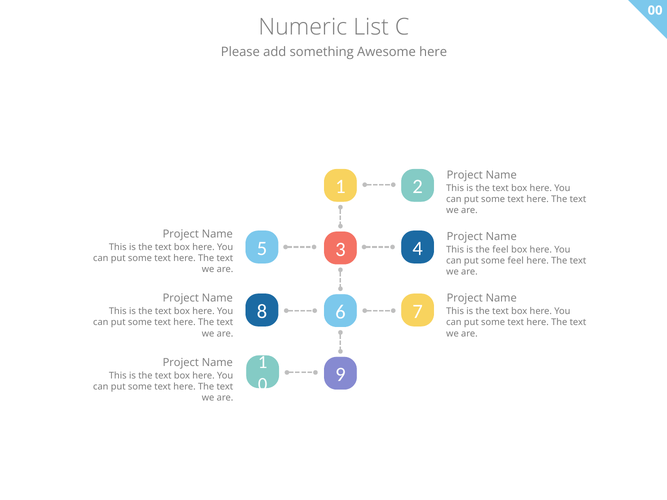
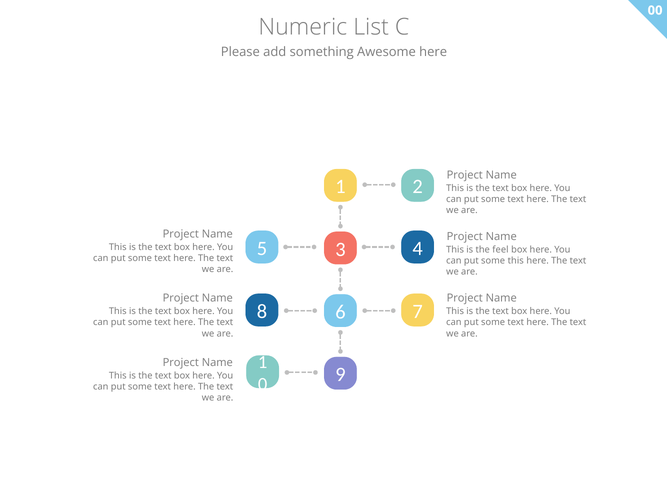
some feel: feel -> this (516, 261)
